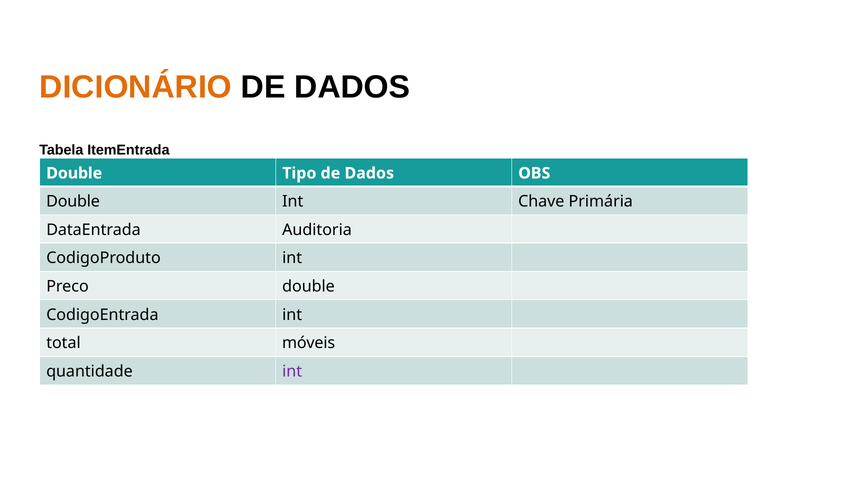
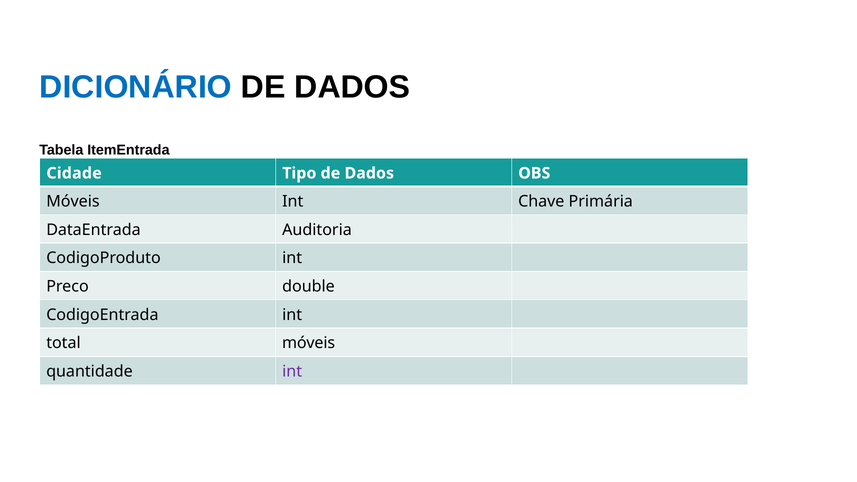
DICIONÁRIO colour: orange -> blue (136, 87)
Double: Double -> Cidade (74, 173)
Double: Double -> Móveis (73, 202)
